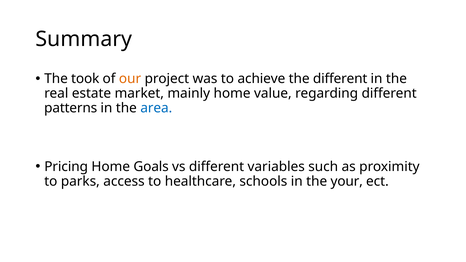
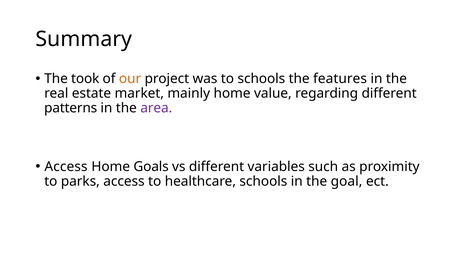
to achieve: achieve -> schools (261, 79)
the different: different -> features (340, 79)
area colour: blue -> purple (156, 108)
Pricing: Pricing -> Access (66, 167)
your: your -> goal (347, 181)
